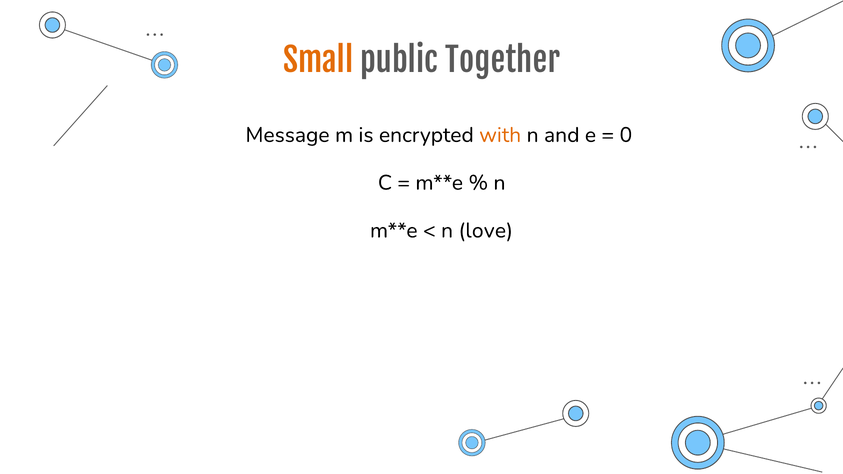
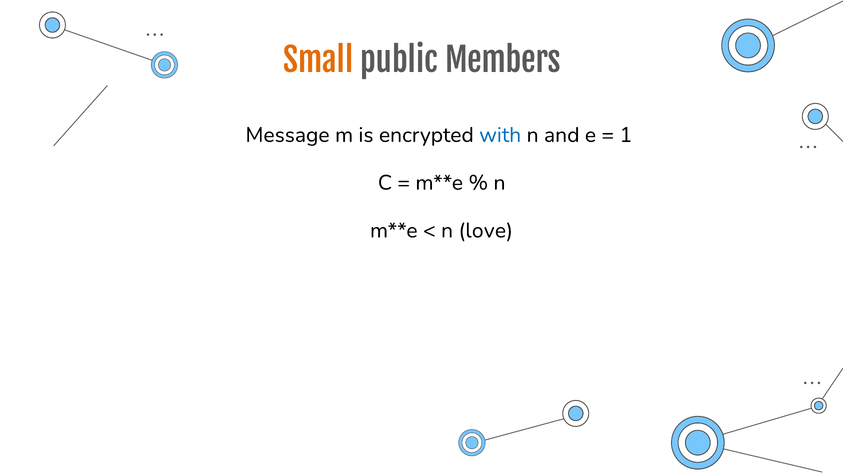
Together: Together -> Members (503, 62)
with colour: orange -> blue (500, 135)
0: 0 -> 1 (626, 135)
